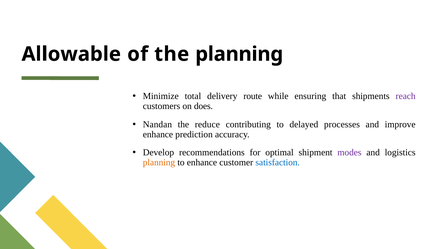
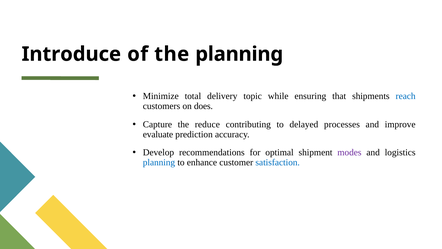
Allowable: Allowable -> Introduce (71, 54)
route: route -> topic (253, 96)
reach colour: purple -> blue (406, 96)
Nandan: Nandan -> Capture (157, 124)
enhance: enhance -> evaluate (158, 134)
planning colour: orange -> blue (159, 162)
